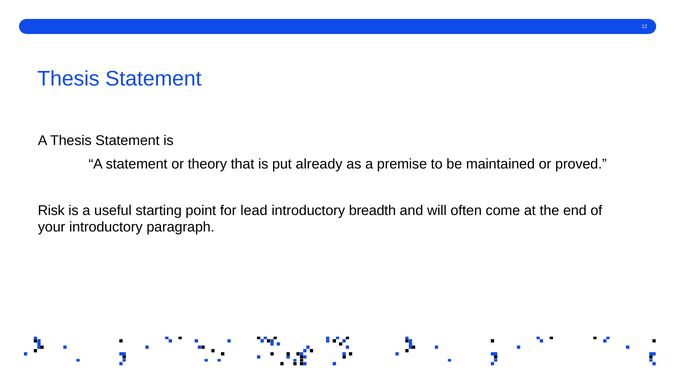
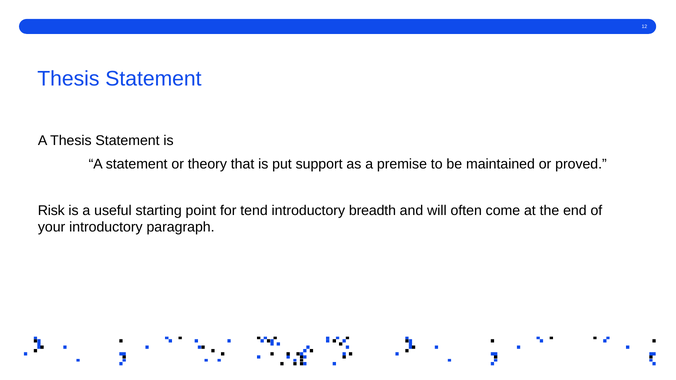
already: already -> support (319, 164)
lead: lead -> tend (254, 211)
